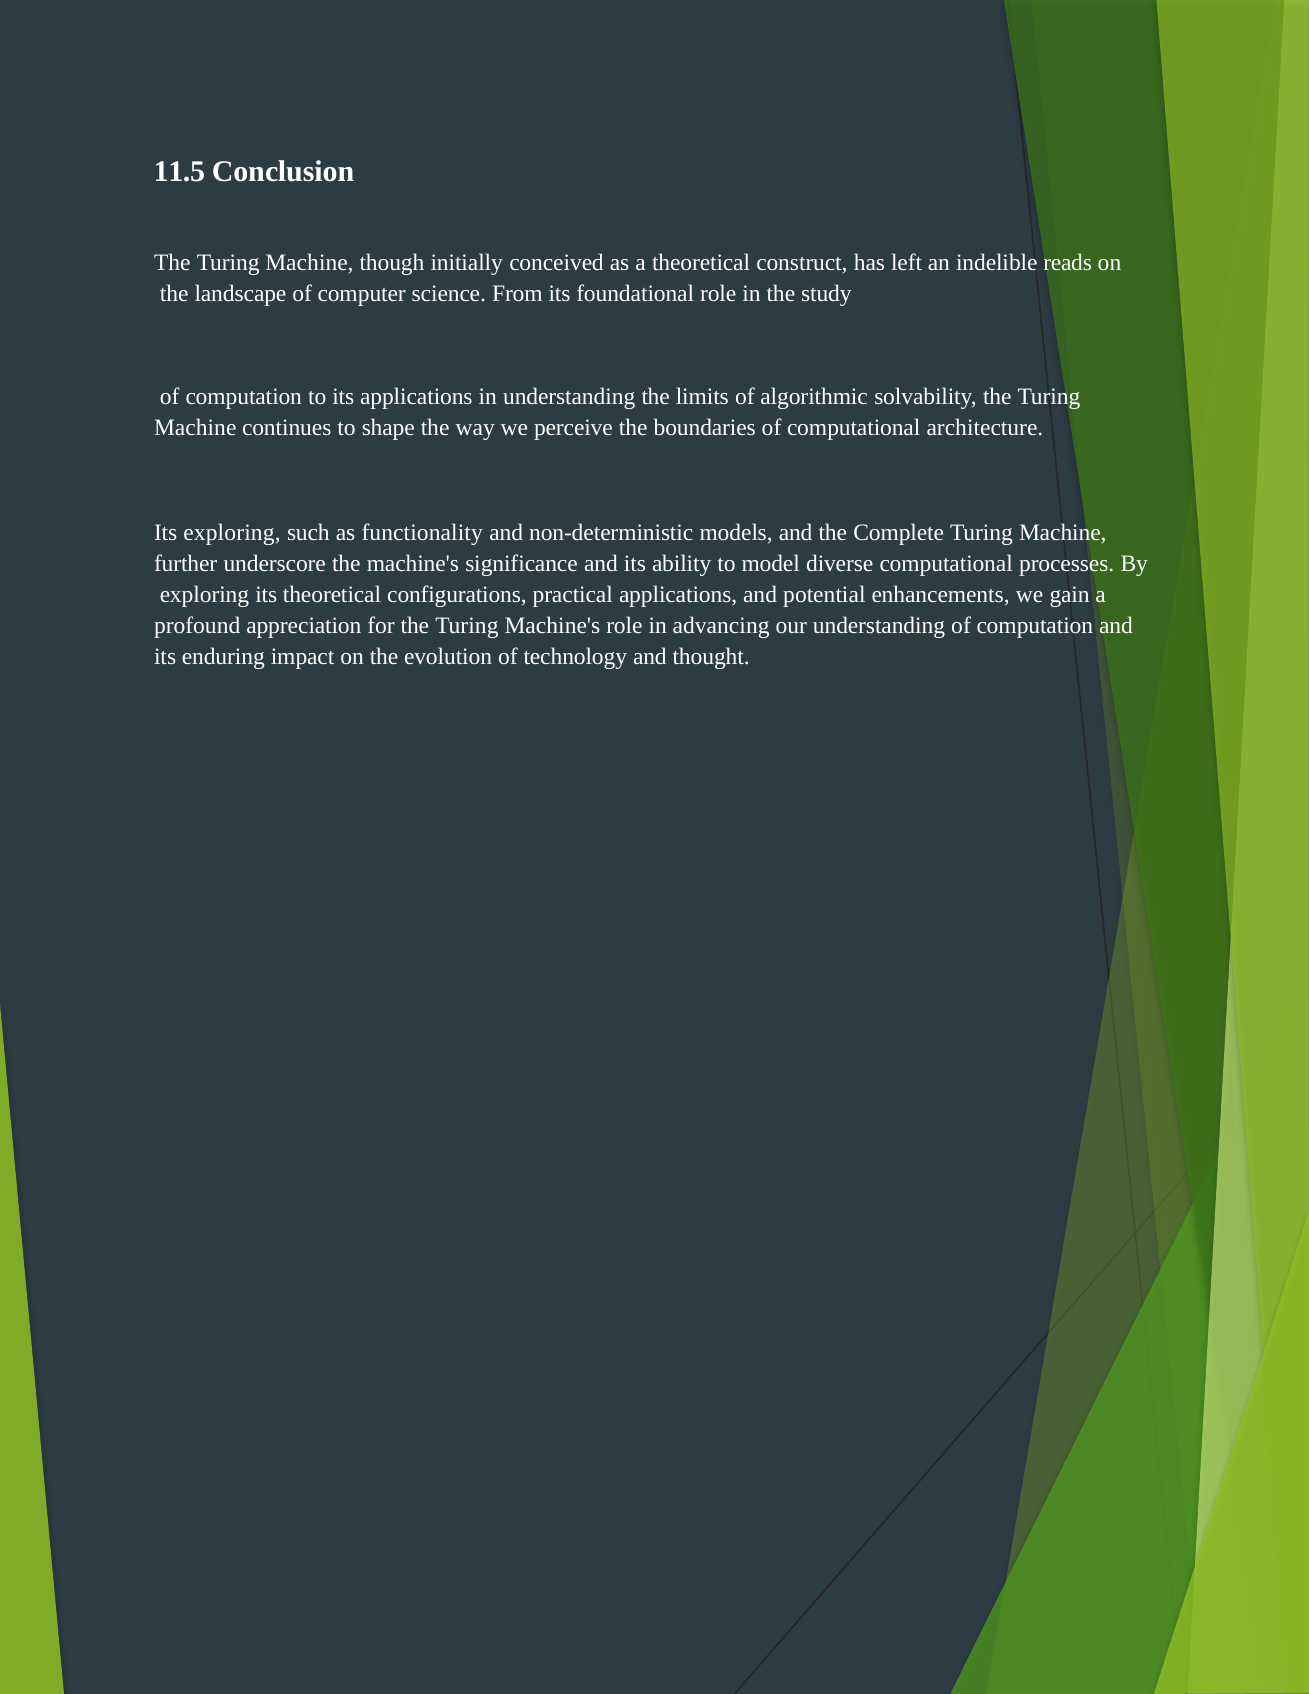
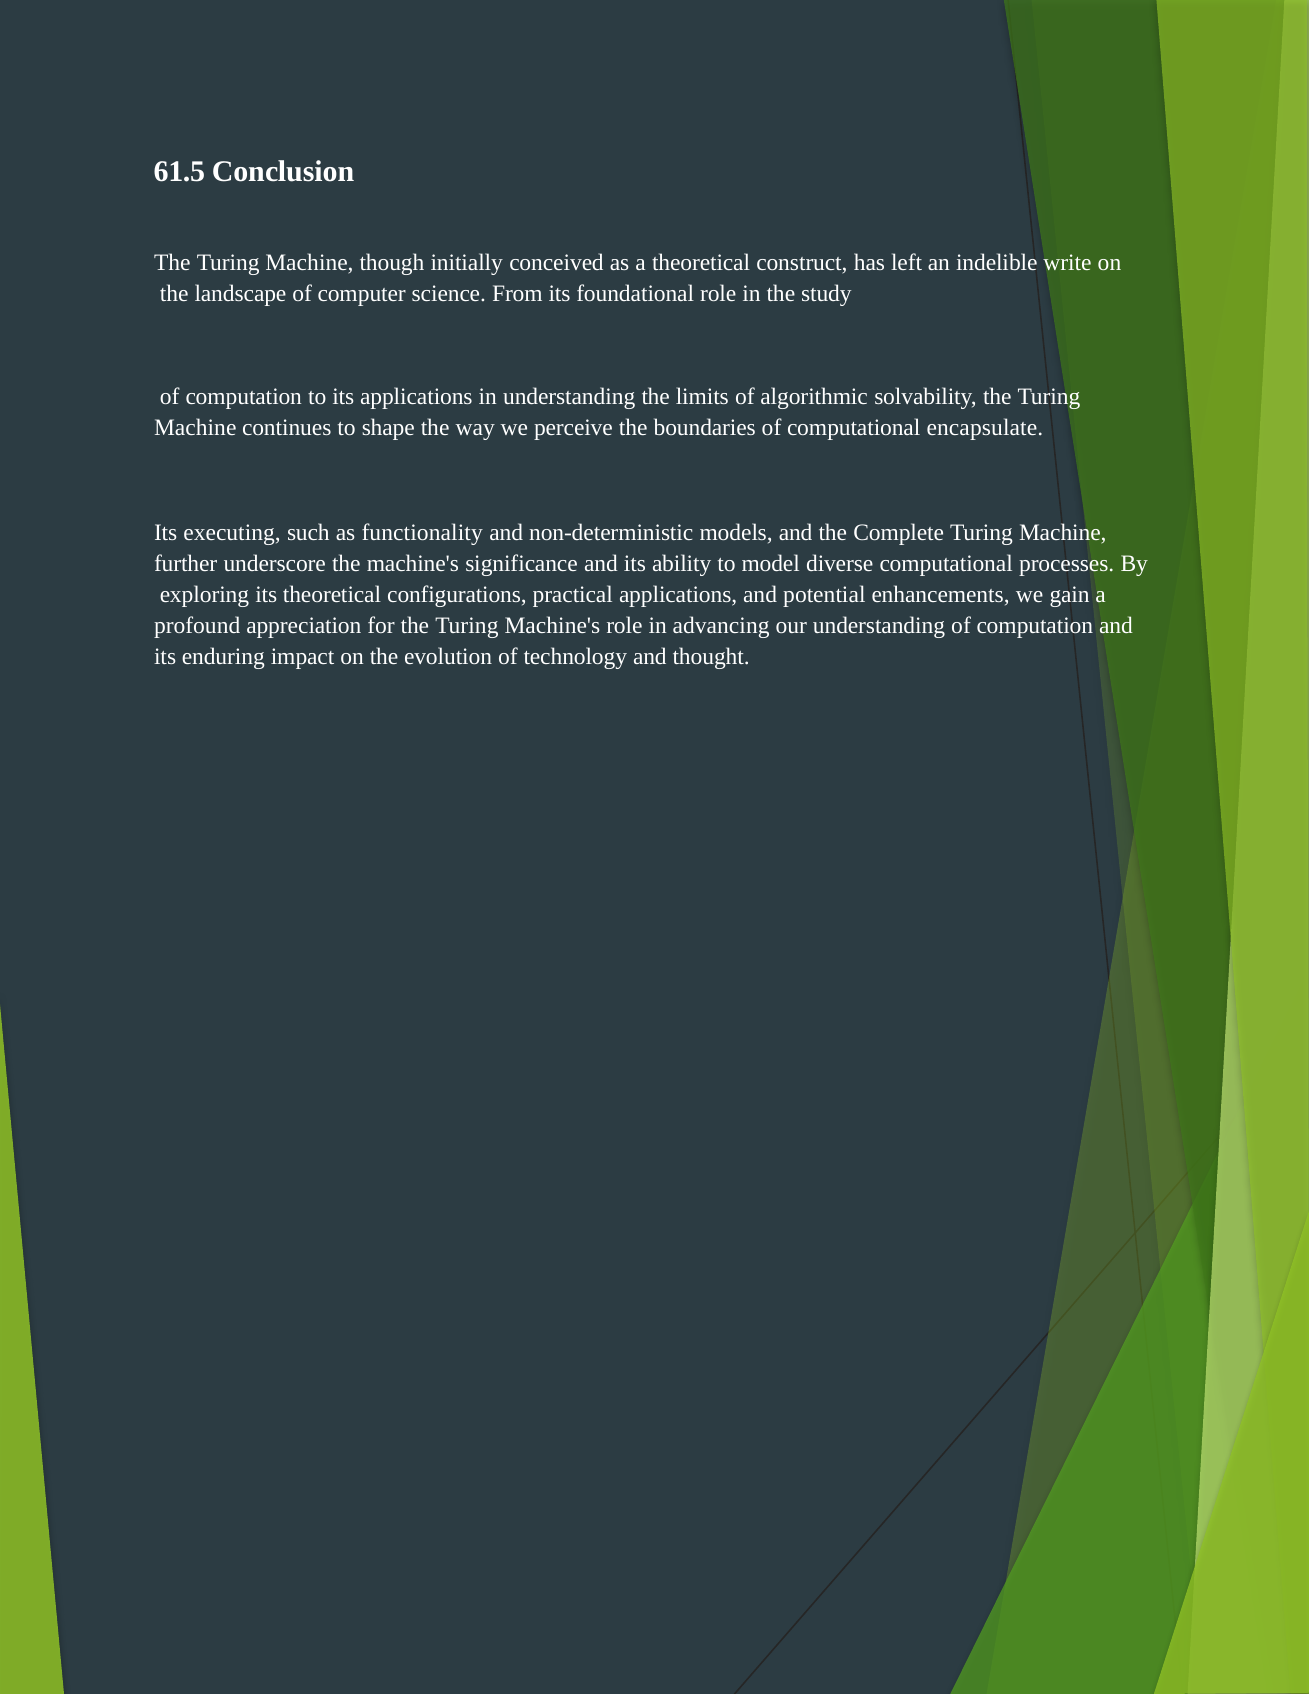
11.5: 11.5 -> 61.5 (179, 172)
reads: reads -> write (1068, 263)
architecture: architecture -> encapsulate (985, 428)
Its exploring: exploring -> executing (232, 532)
